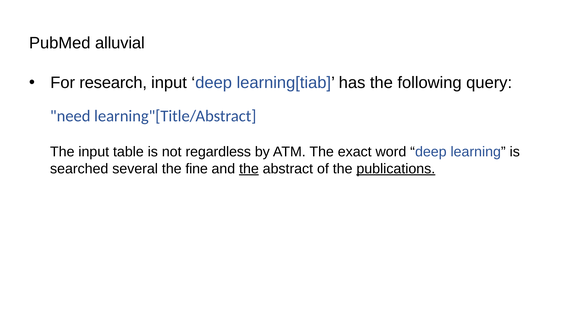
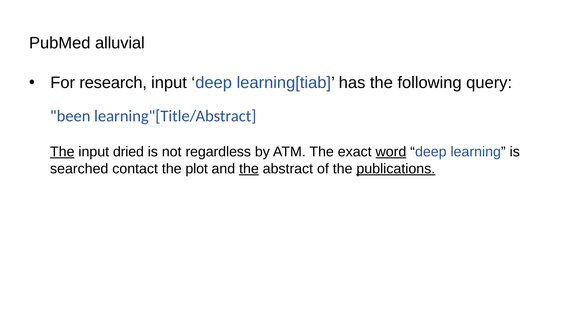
need: need -> been (70, 116)
The underline: none -> present (62, 152)
table: table -> dried (128, 152)
word underline: none -> present (391, 152)
several: several -> contact (135, 169)
fine: fine -> plot (197, 169)
